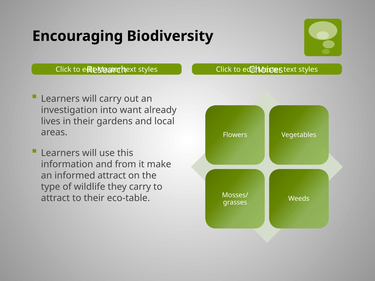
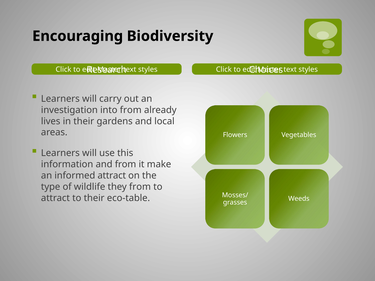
into want: want -> from (131, 110)
they carry: carry -> from (140, 187)
